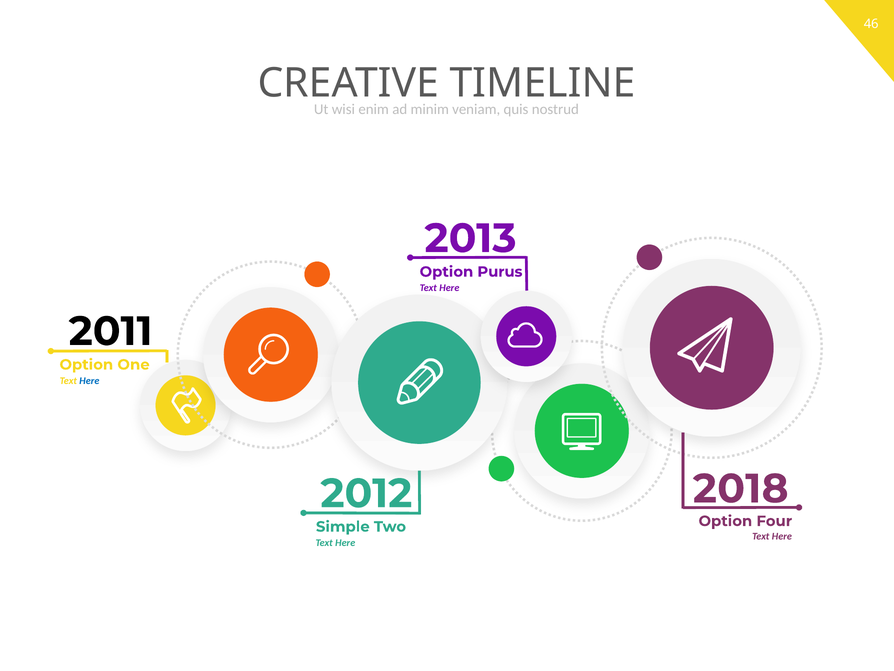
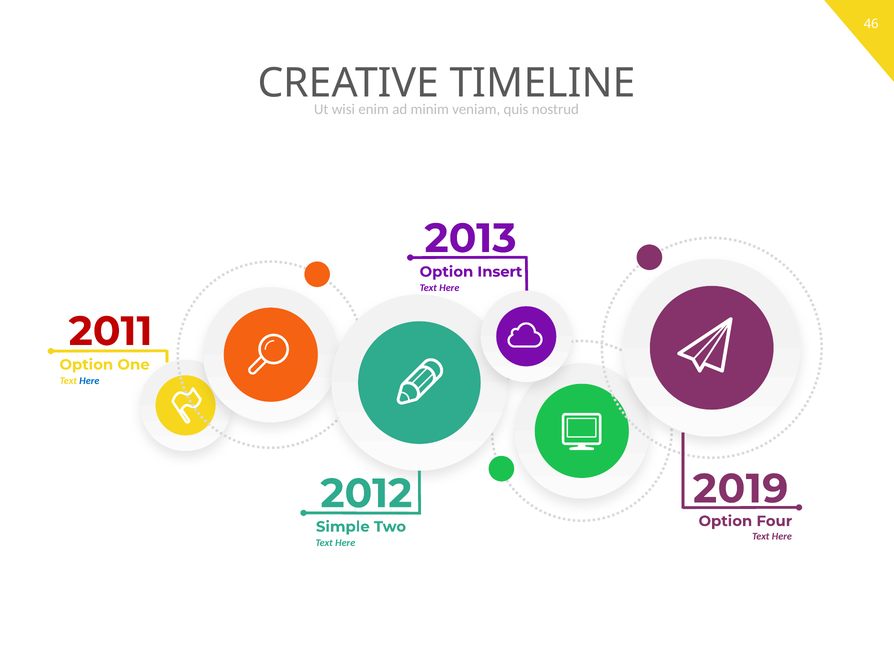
Purus: Purus -> Insert (500, 272)
2011 colour: black -> red (111, 331)
2018: 2018 -> 2019 (741, 488)
